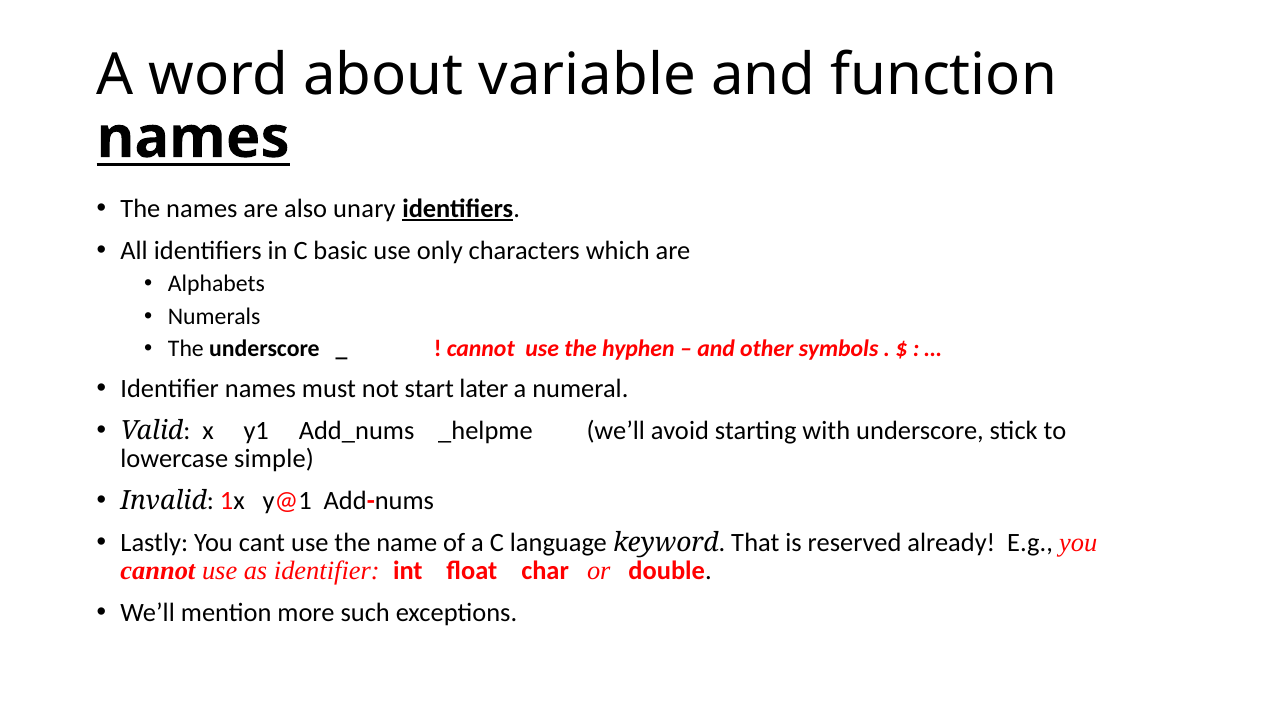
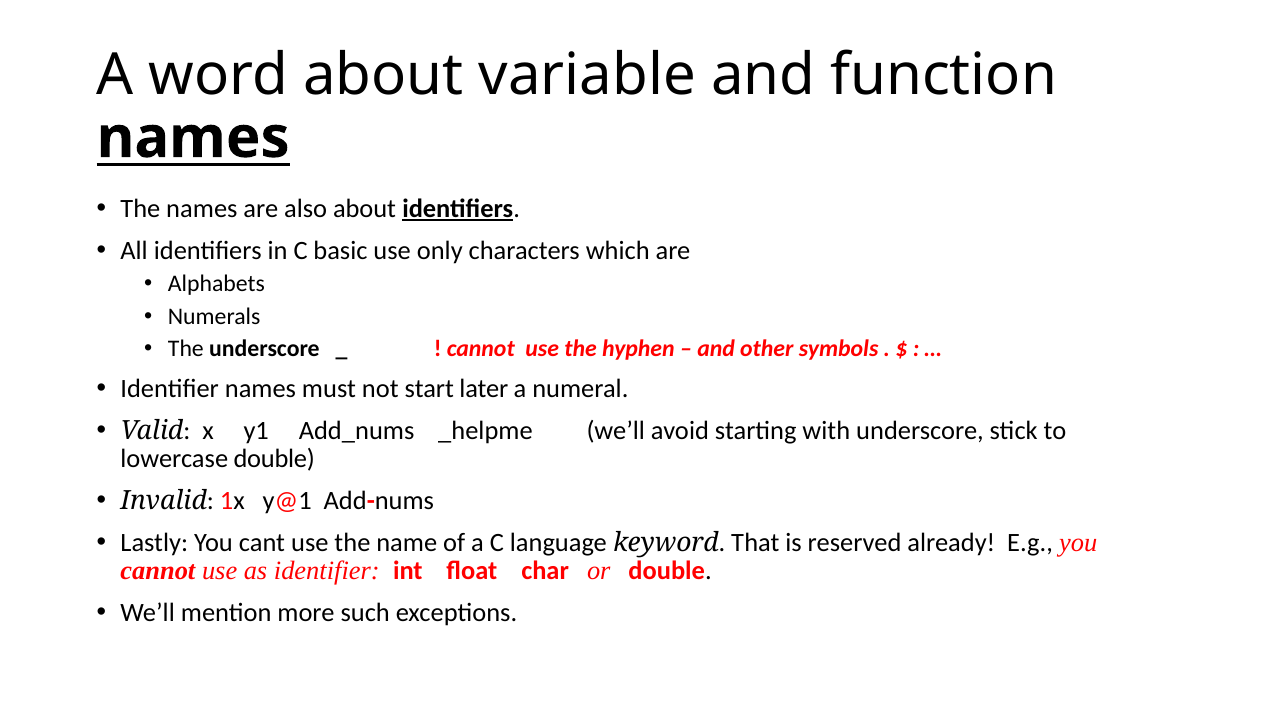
also unary: unary -> about (365, 209)
lowercase simple: simple -> double (274, 459)
